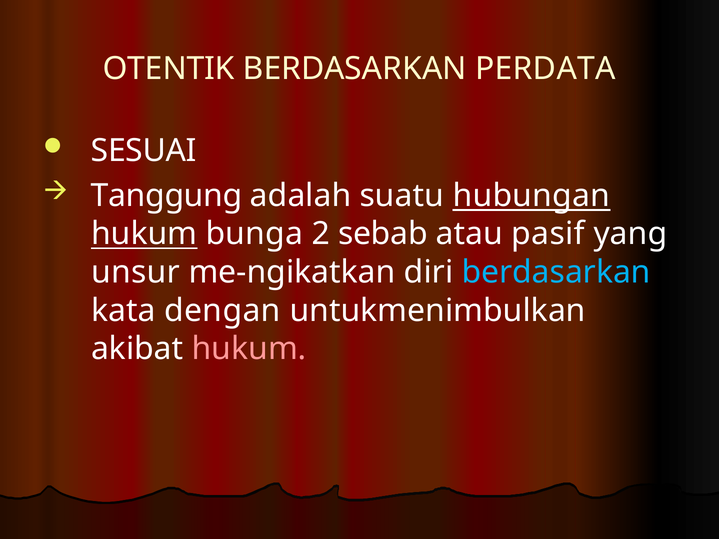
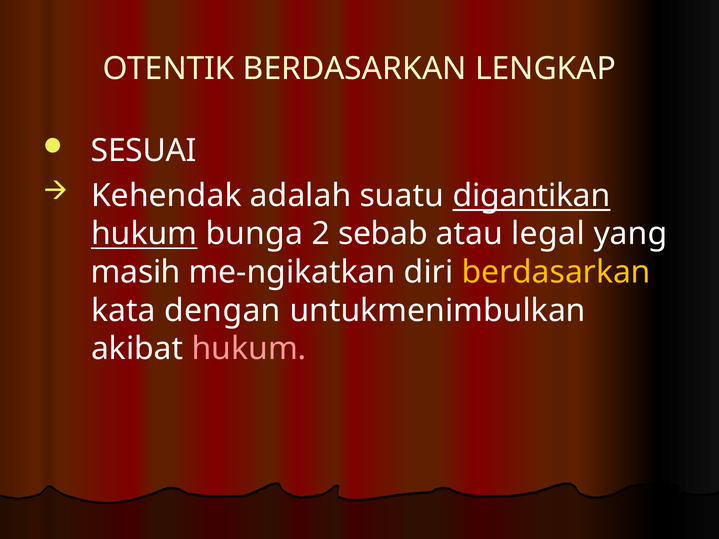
PERDATA: PERDATA -> LENGKAP (546, 69)
Tanggung: Tanggung -> Kehendak (166, 196)
hubungan: hubungan -> digantikan (532, 196)
pasif: pasif -> legal (548, 234)
unsur: unsur -> masih (136, 272)
berdasarkan colour: light blue -> yellow (556, 272)
